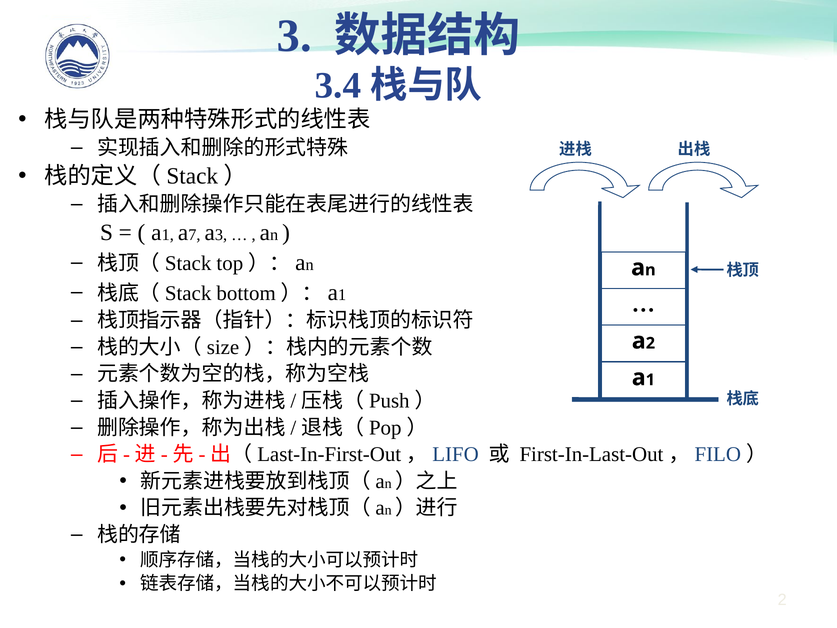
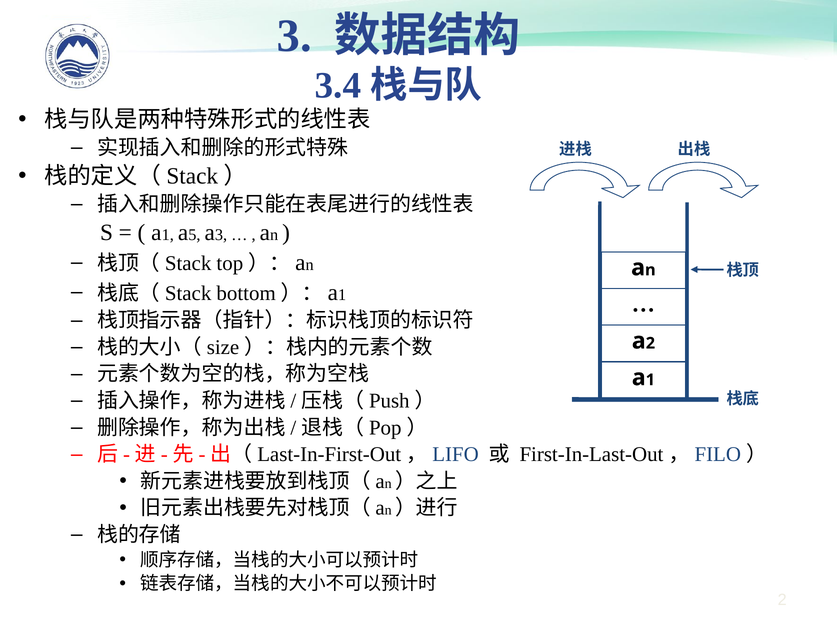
7: 7 -> 5 (194, 235)
